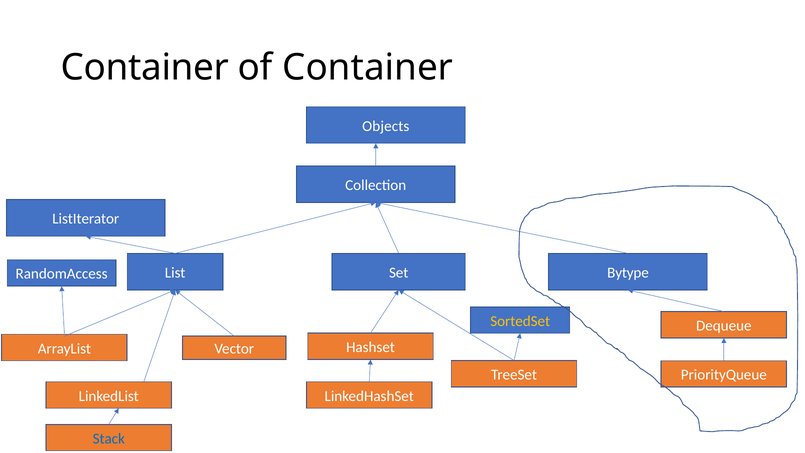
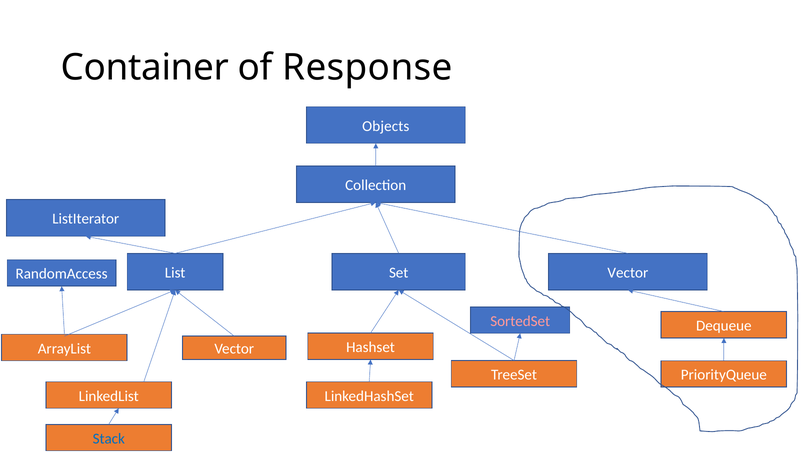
of Container: Container -> Response (368, 68)
Set Bytype: Bytype -> Vector (628, 273)
SortedSet colour: yellow -> pink (520, 321)
